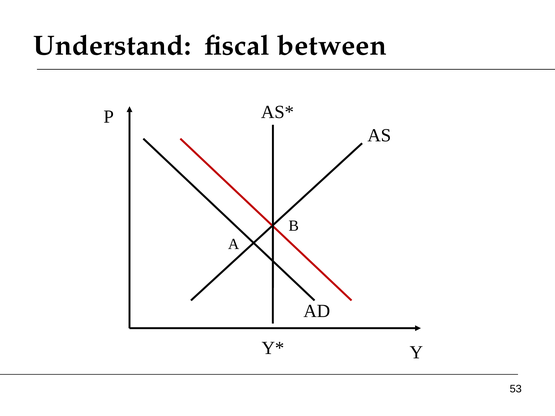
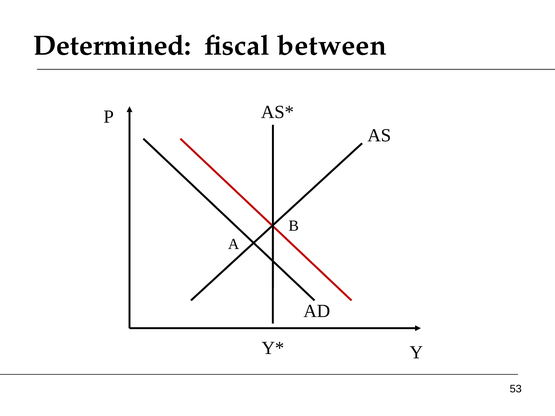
Understand: Understand -> Determined (112, 46)
